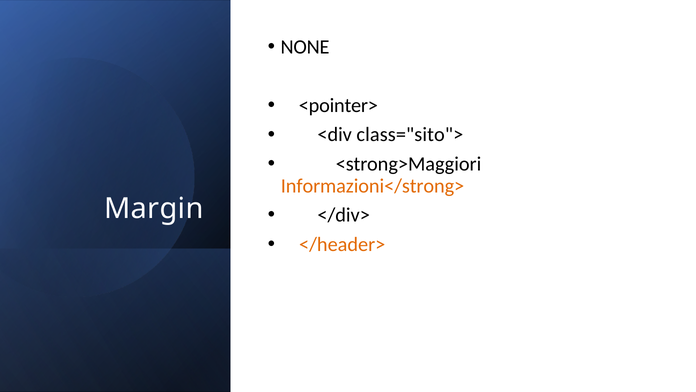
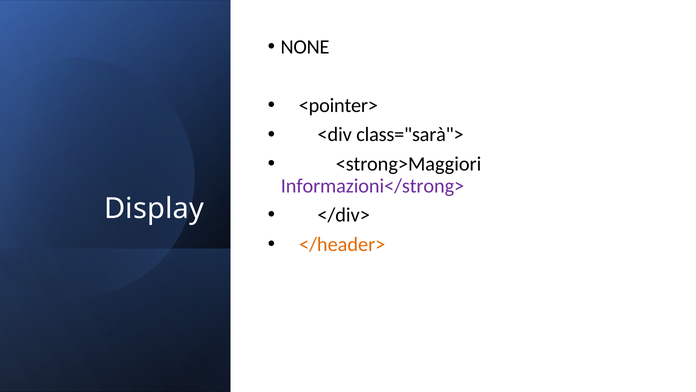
class="sito">: class="sito"> -> class="sarà"> (410, 135)
Informazioni</strong> colour: orange -> purple (373, 186)
Margin: Margin -> Display (154, 208)
